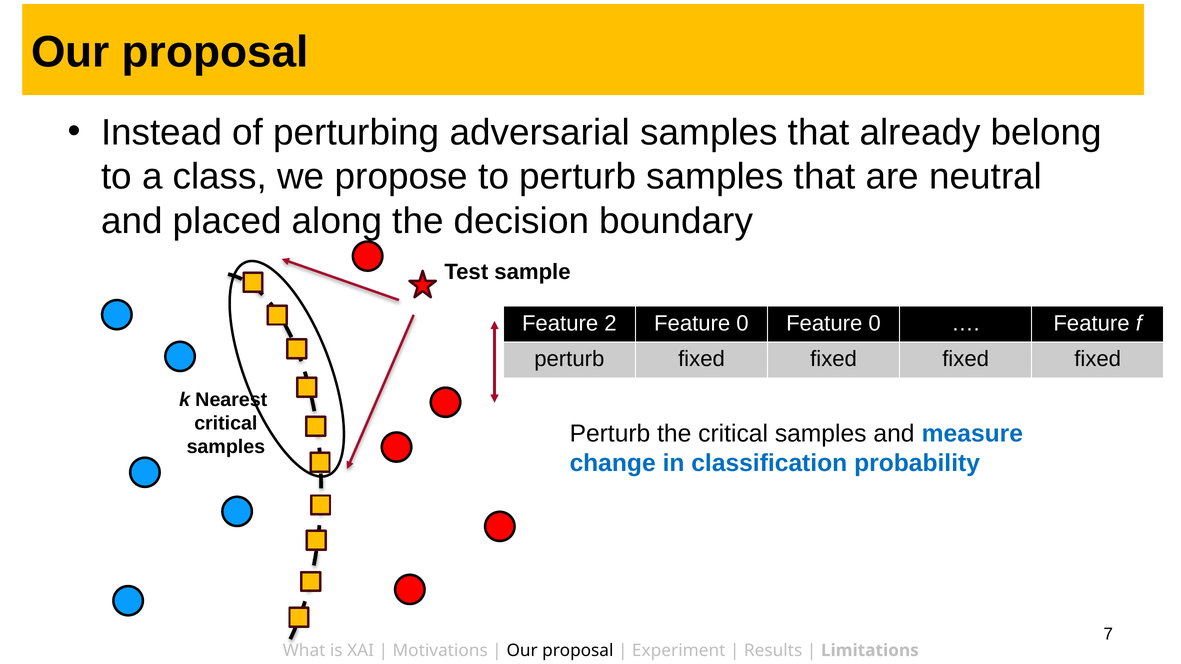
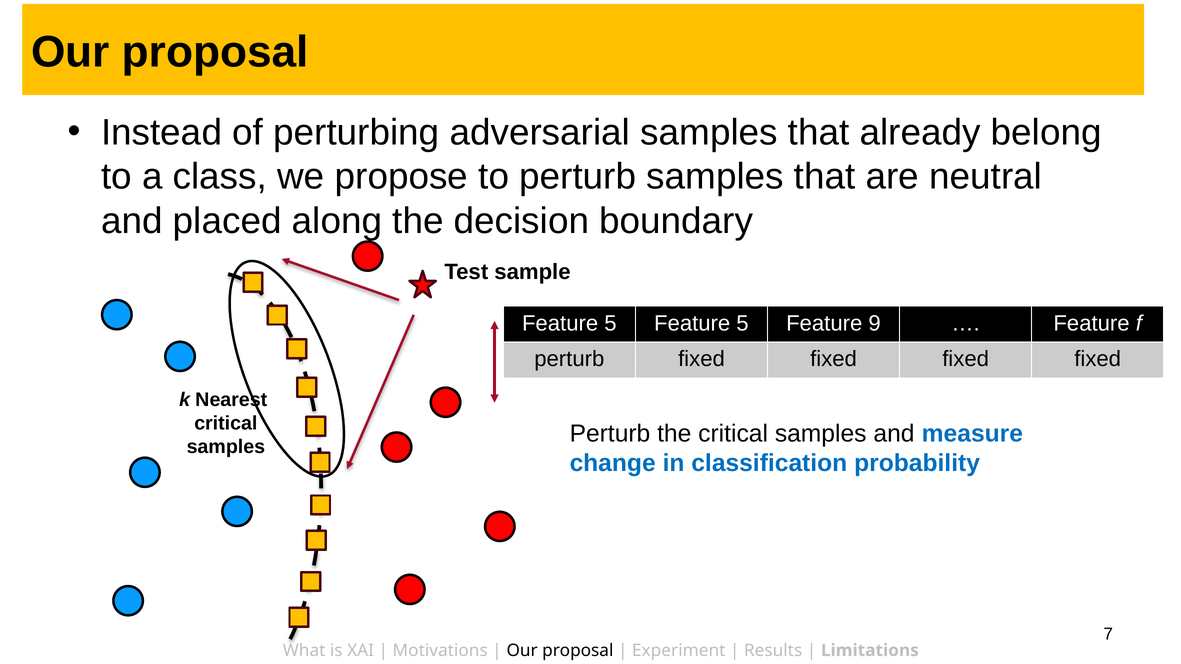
2: 2 -> 5 (610, 323)
0: 0 -> 5 (743, 323)
0: 0 -> 9 (875, 323)
